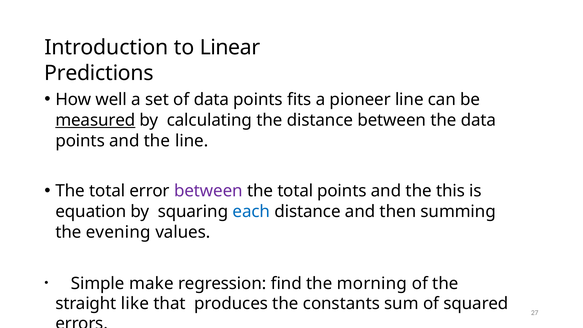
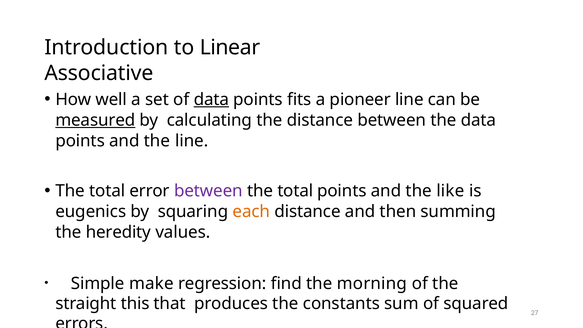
Predictions: Predictions -> Associative (99, 73)
data underline: none -> present (211, 100)
this: this -> like (450, 191)
equation: equation -> eugenics (91, 212)
each colour: blue -> orange (251, 212)
evening: evening -> heredity (118, 232)
like: like -> this (135, 303)
